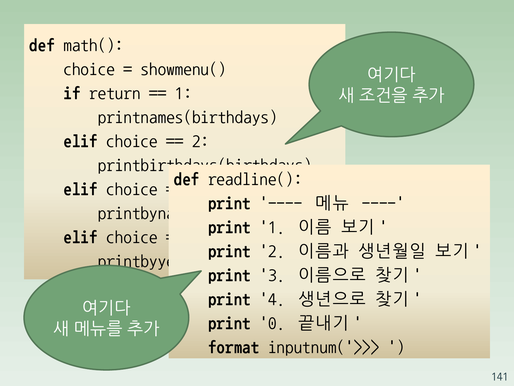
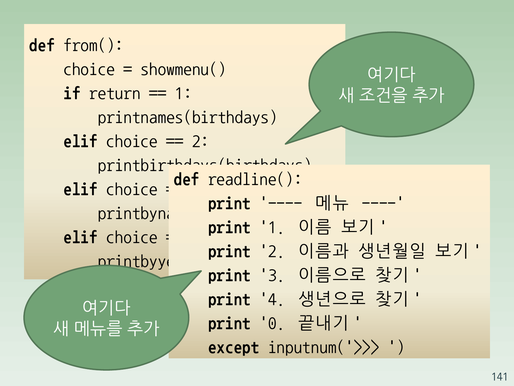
math(: math( -> from( (94, 45)
format: format -> except (234, 346)
